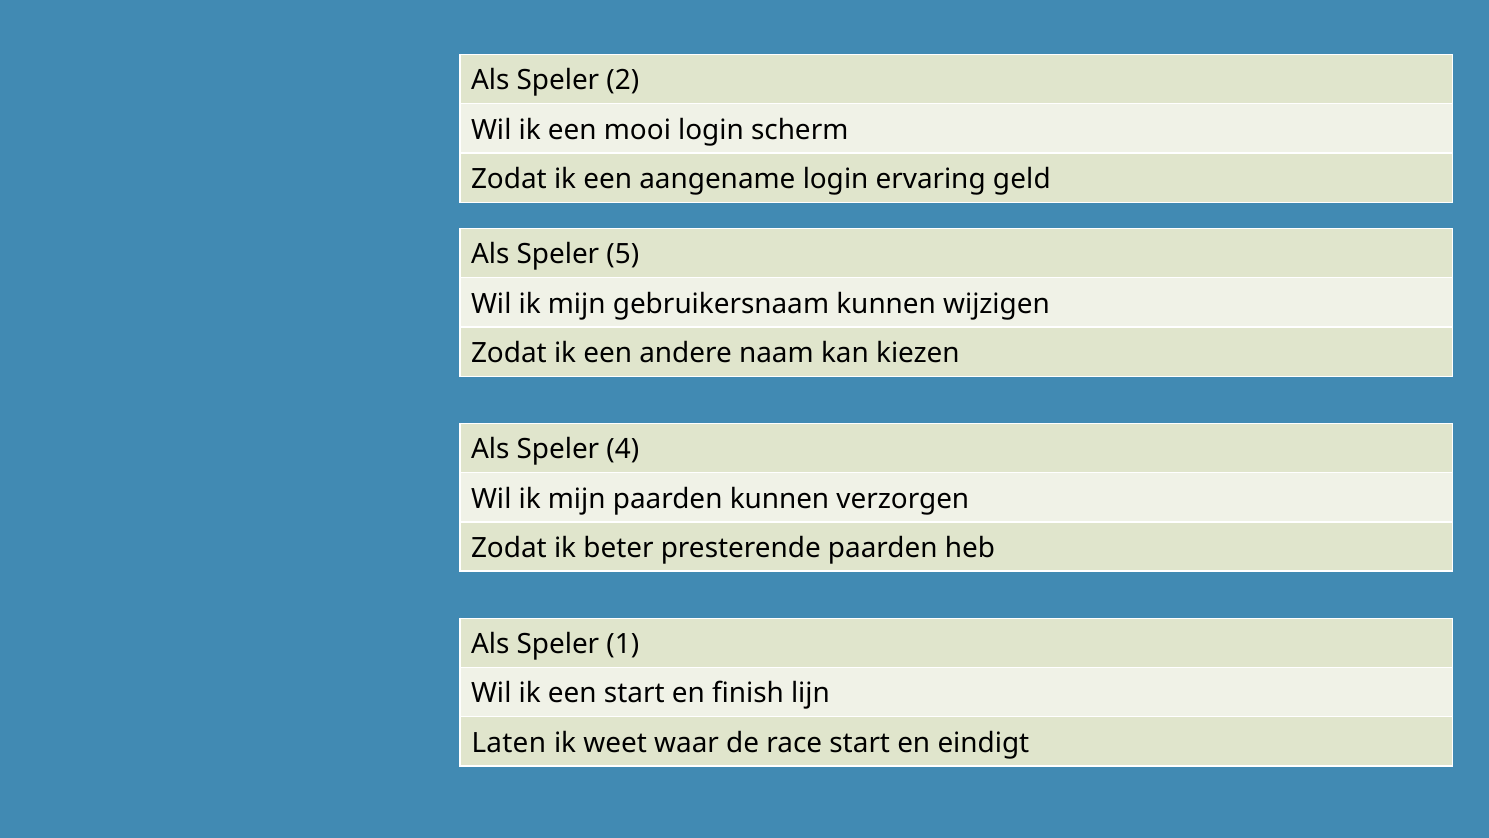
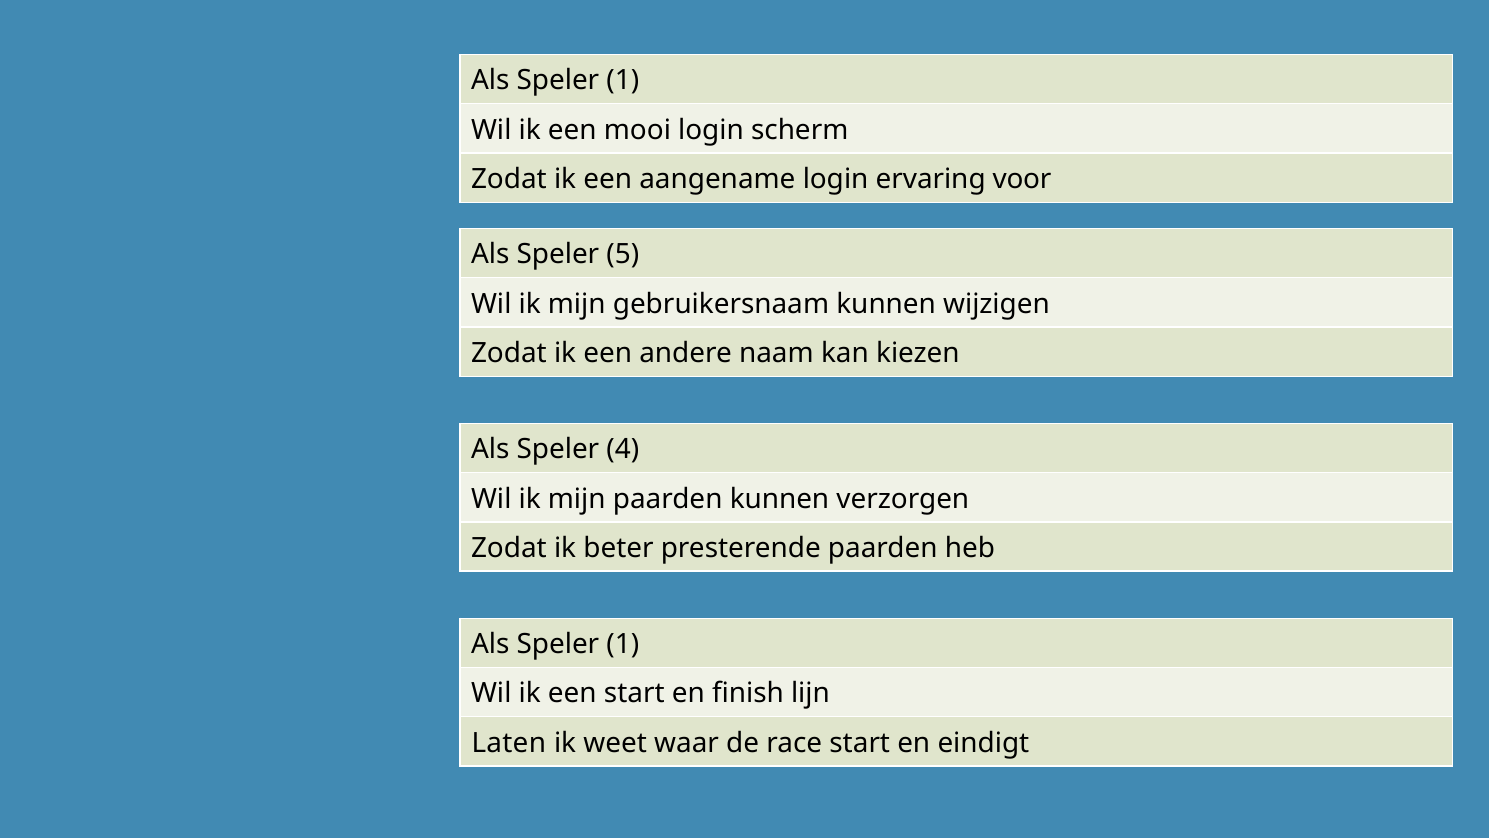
2: 2 -> 1 (623, 81)
geld: geld -> voor (1022, 179)
